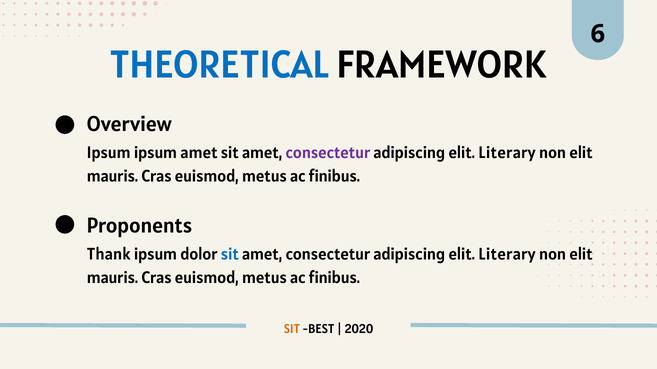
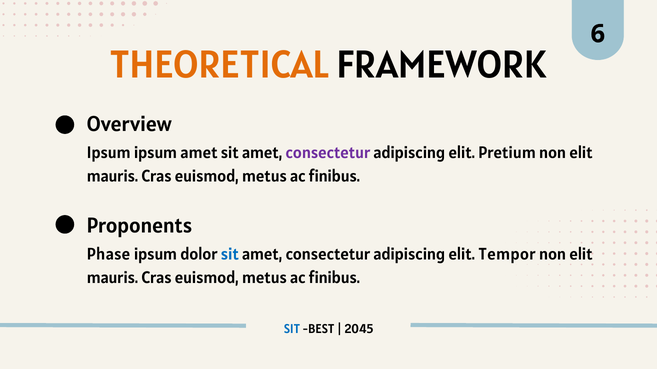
THEORETICAL colour: blue -> orange (220, 65)
Literary: Literary -> Pretium (507, 153)
Thank: Thank -> Phase (109, 255)
Literary: Literary -> Tempor (507, 255)
SIT colour: orange -> blue (292, 329)
2020: 2020 -> 2045 (359, 329)
